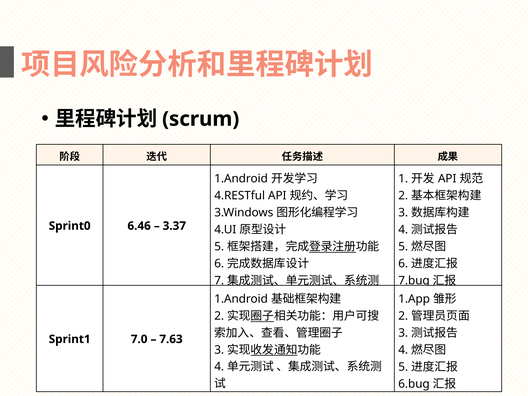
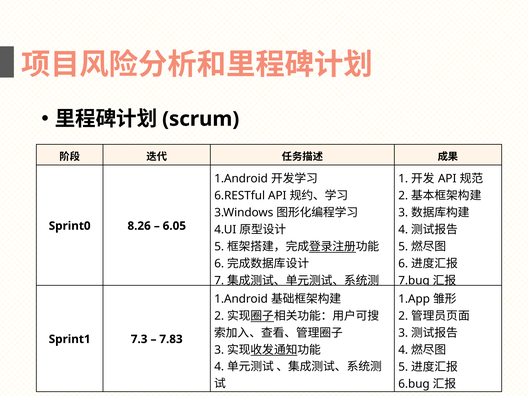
4.RESTful: 4.RESTful -> 6.RESTful (240, 196)
6.46: 6.46 -> 8.26 (139, 226)
3.37: 3.37 -> 6.05 (174, 226)
7.0: 7.0 -> 7.3 (139, 339)
7.63: 7.63 -> 7.83 (171, 339)
